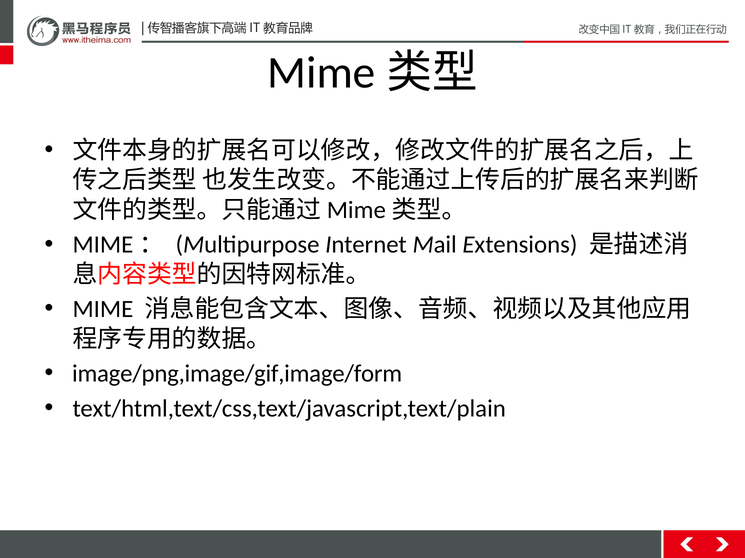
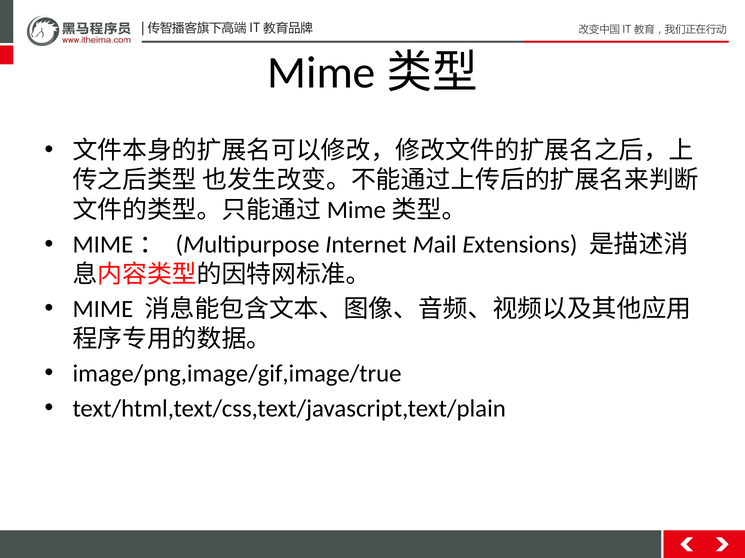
image/png,image/gif,image/form: image/png,image/gif,image/form -> image/png,image/gif,image/true (237, 374)
